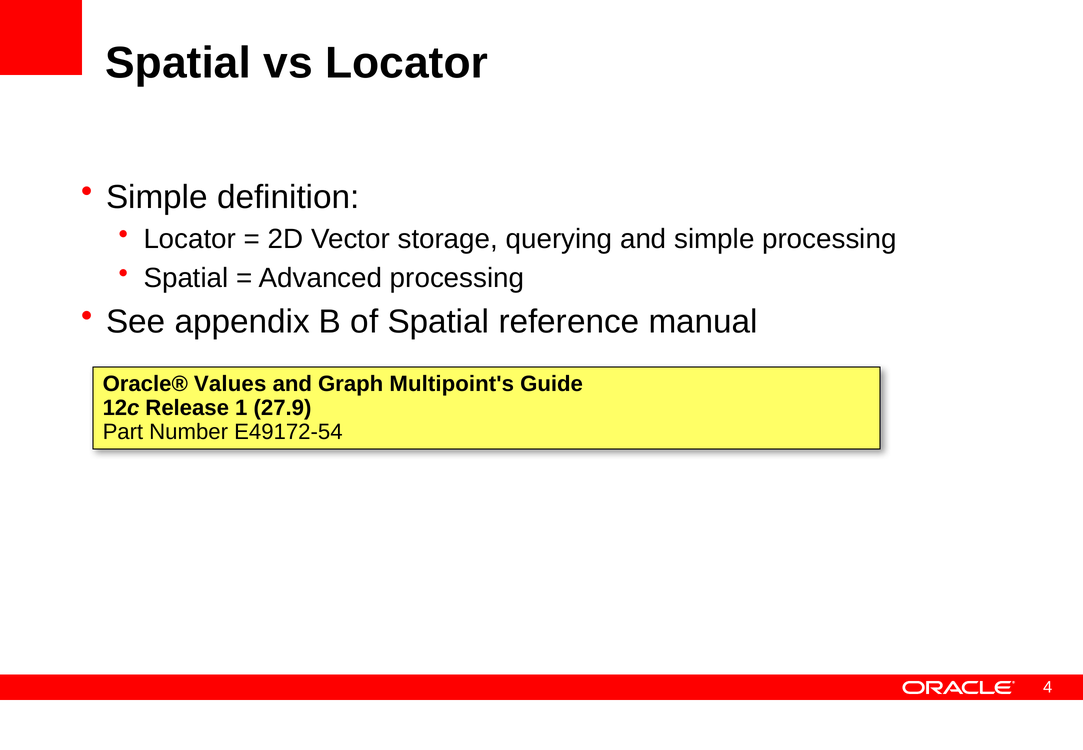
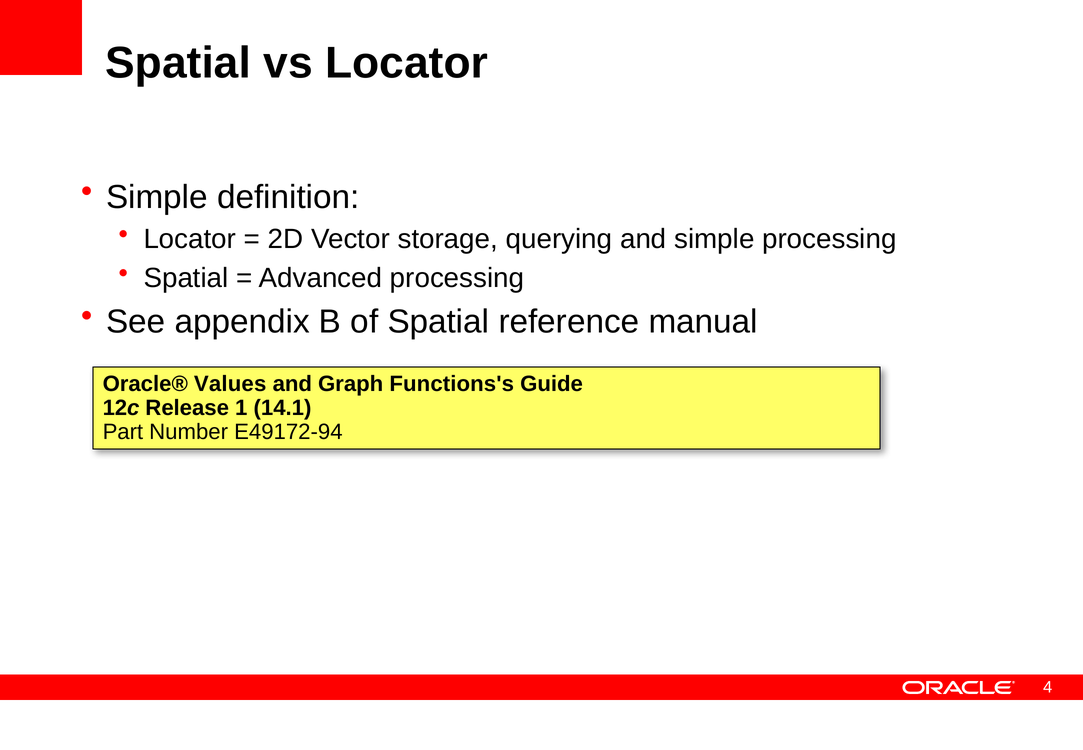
Multipoint's: Multipoint's -> Functions's (452, 384)
27.9: 27.9 -> 14.1 (283, 408)
E49172-54: E49172-54 -> E49172-94 (288, 432)
